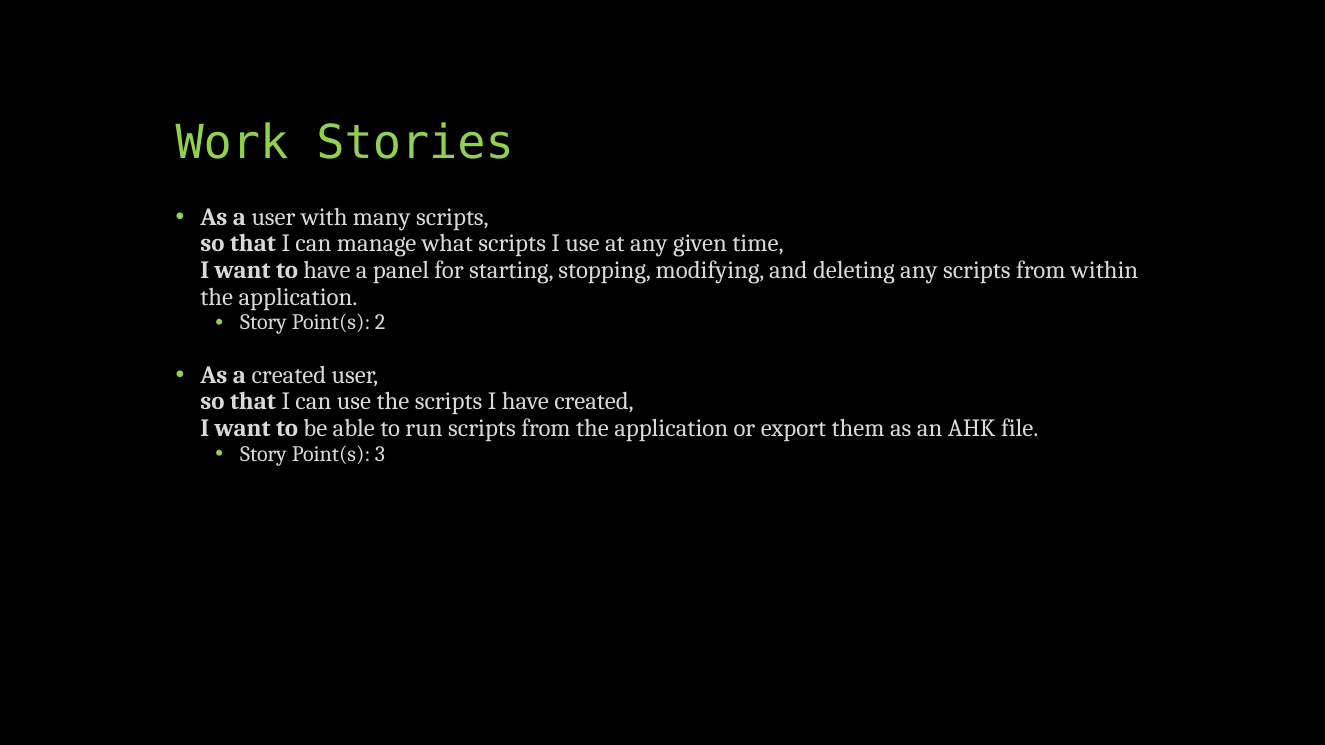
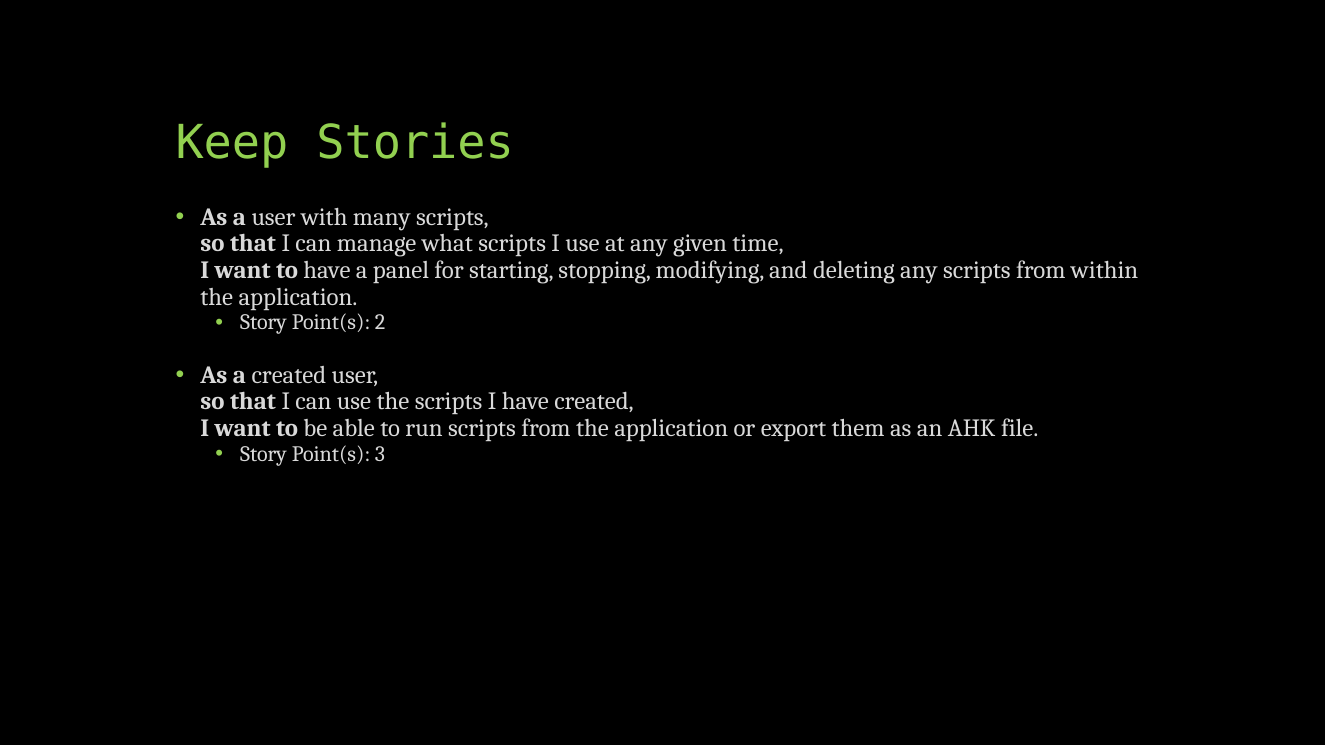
Work: Work -> Keep (232, 143)
